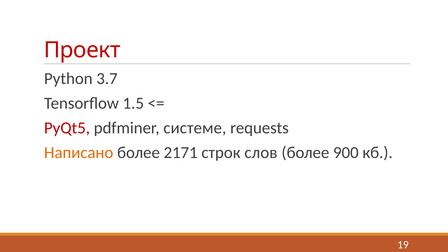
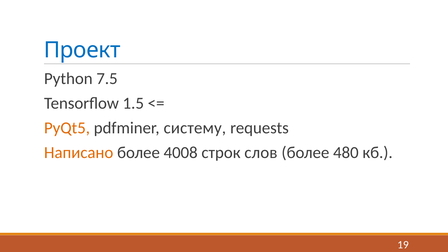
Проект colour: red -> blue (82, 50)
3.7: 3.7 -> 7.5 (107, 78)
PyQt5 colour: red -> orange (67, 128)
системе: системе -> систему (195, 128)
2171: 2171 -> 4008 (181, 153)
900: 900 -> 480 (346, 153)
